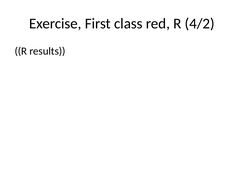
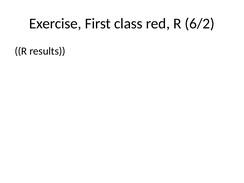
4/2: 4/2 -> 6/2 (200, 24)
